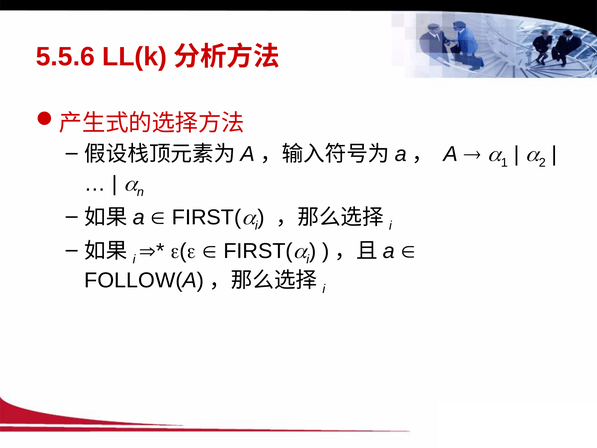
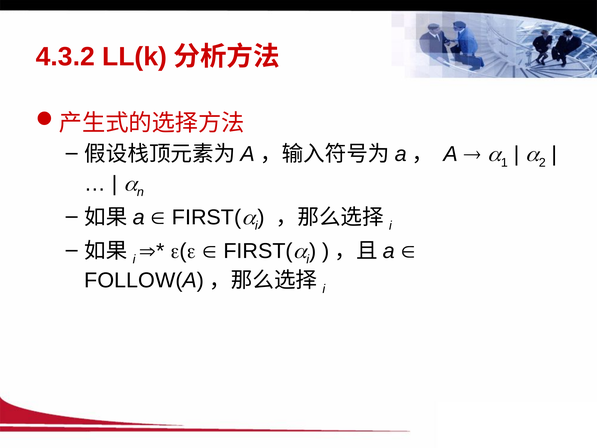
5.5.6: 5.5.6 -> 4.3.2 (65, 57)
